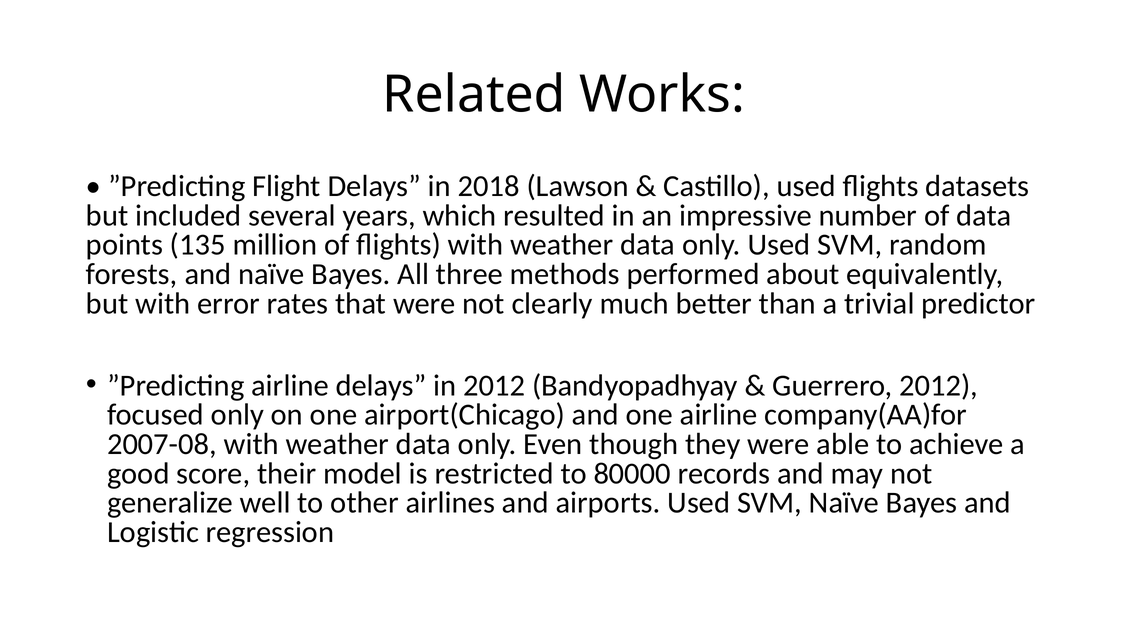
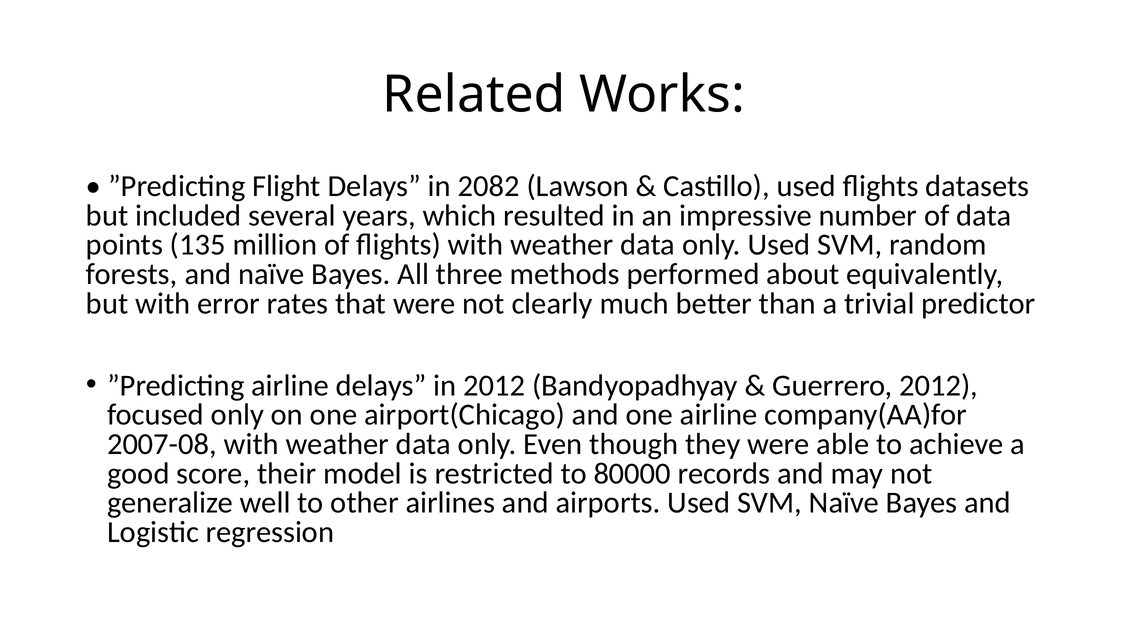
2018: 2018 -> 2082 (489, 186)
